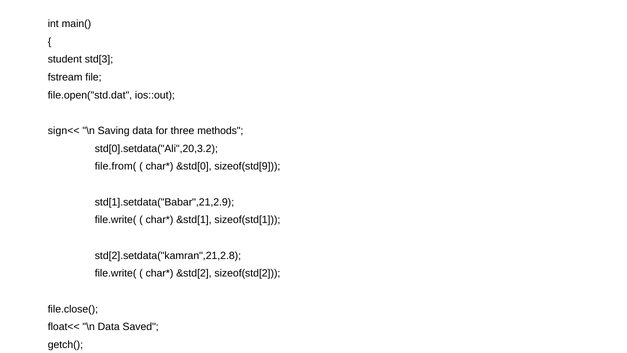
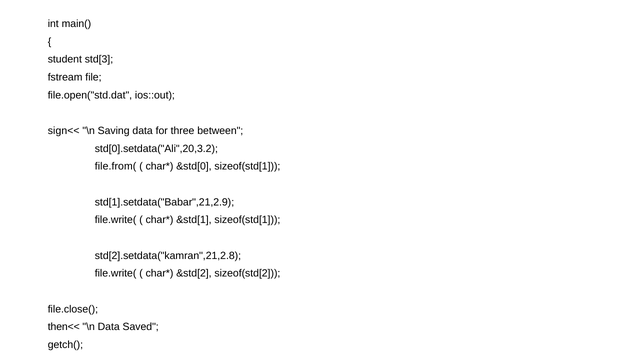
methods: methods -> between (220, 131)
&std[0 sizeof(std[9: sizeof(std[9 -> sizeof(std[1 (247, 166)
float<<: float<< -> then<< (64, 327)
